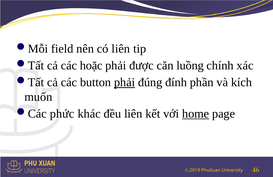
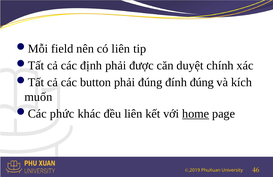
hoặc: hoặc -> định (91, 66)
luồng: luồng -> duyệt (190, 66)
phải underline: present -> none (125, 83)
đính phần: phần -> đúng (202, 83)
